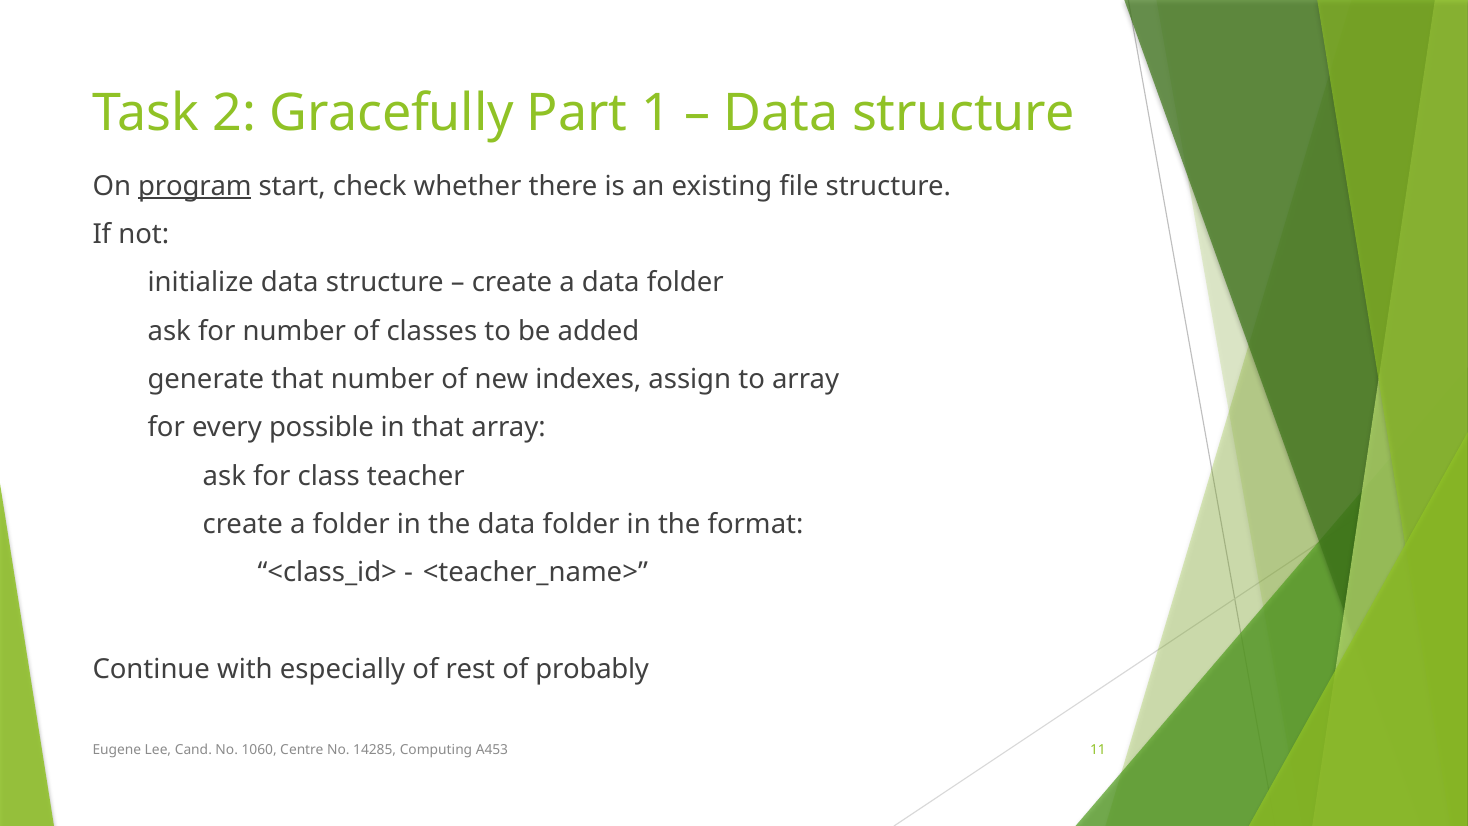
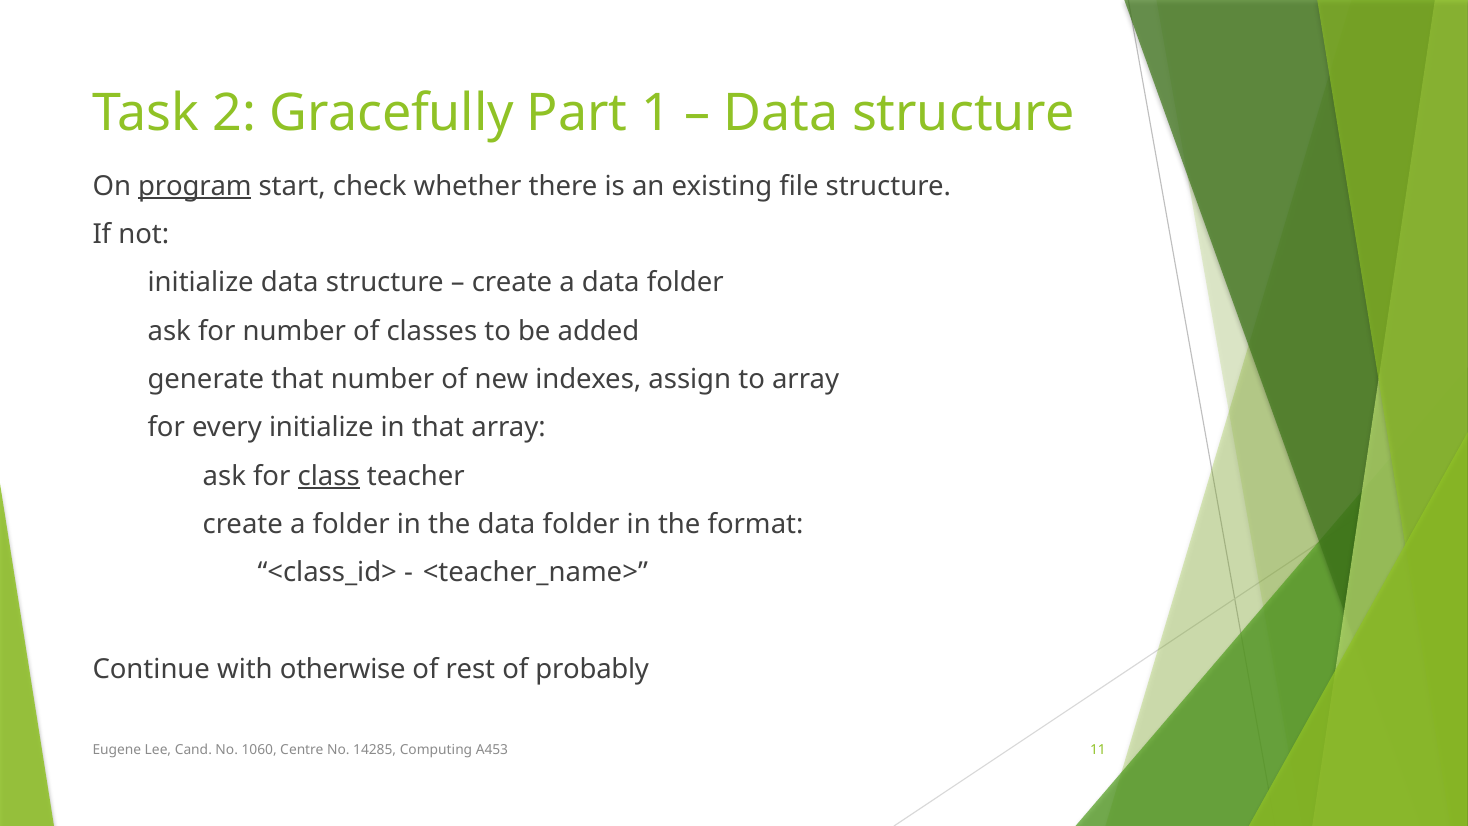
every possible: possible -> initialize (321, 428)
class underline: none -> present (329, 476)
especially: especially -> otherwise (343, 669)
